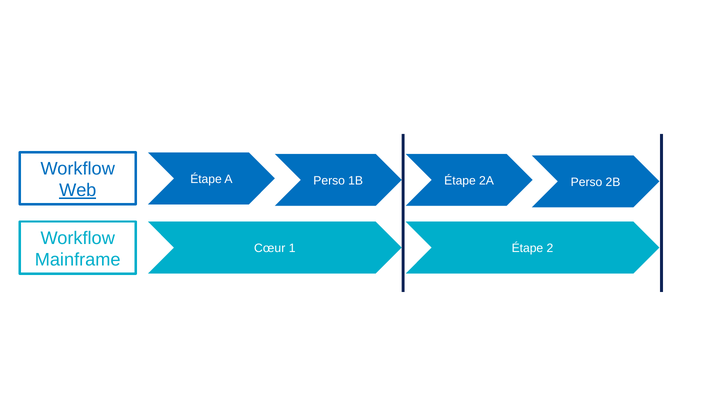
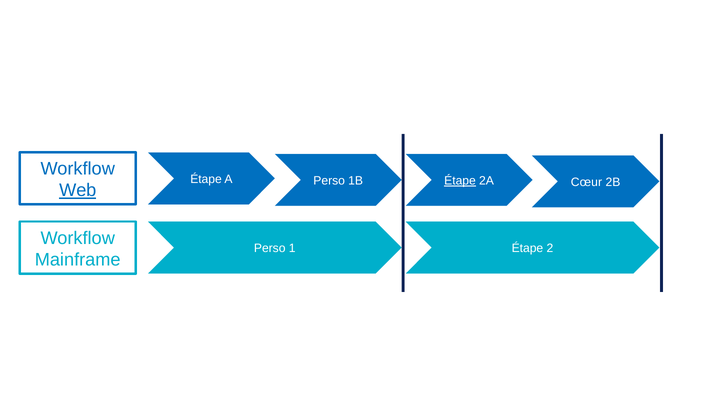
Étape underline: none -> present (460, 181)
2A Perso: Perso -> Cœur (586, 182)
Cœur: Cœur -> Perso (270, 248)
